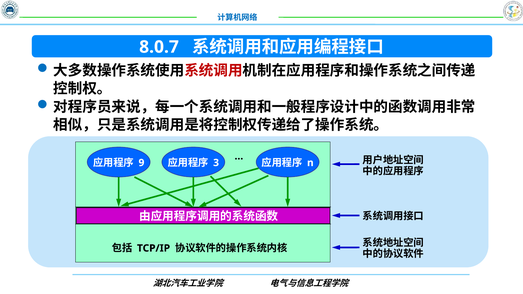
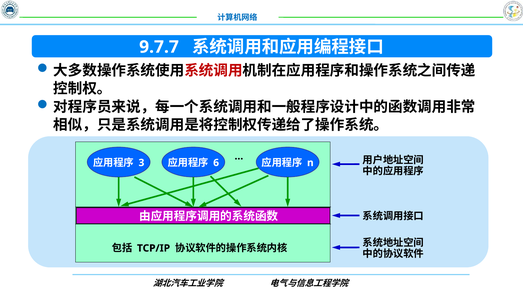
8.0.7: 8.0.7 -> 9.7.7 (159, 47)
9: 9 -> 3 (141, 163)
3: 3 -> 6 (216, 163)
